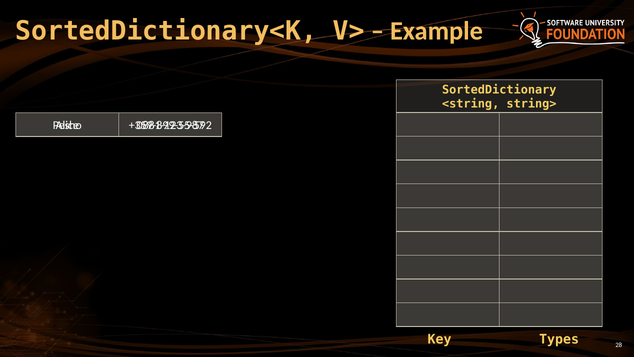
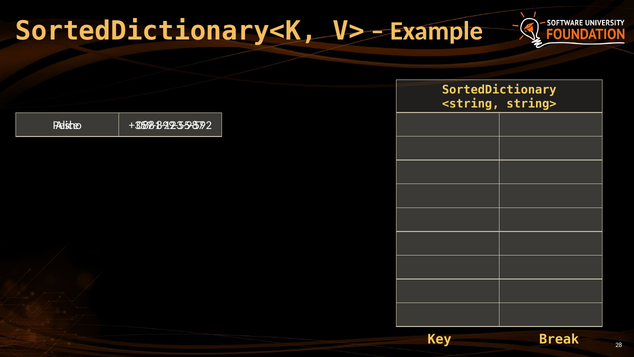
Types: Types -> Break (559, 339)
